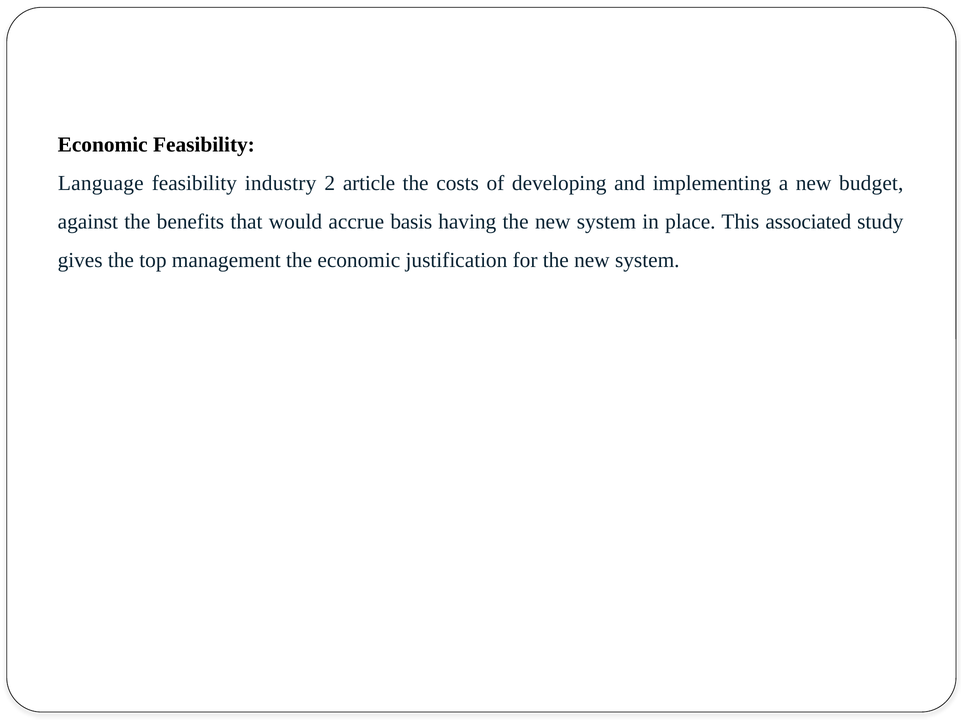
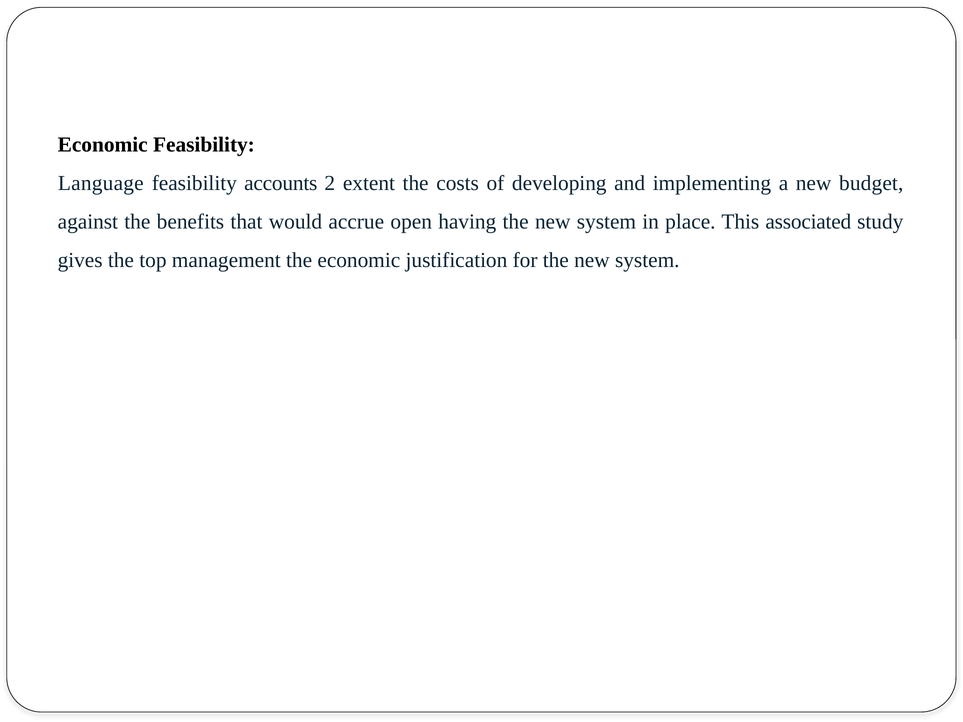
industry: industry -> accounts (281, 183)
article: article -> extent (369, 183)
basis: basis -> open (411, 222)
